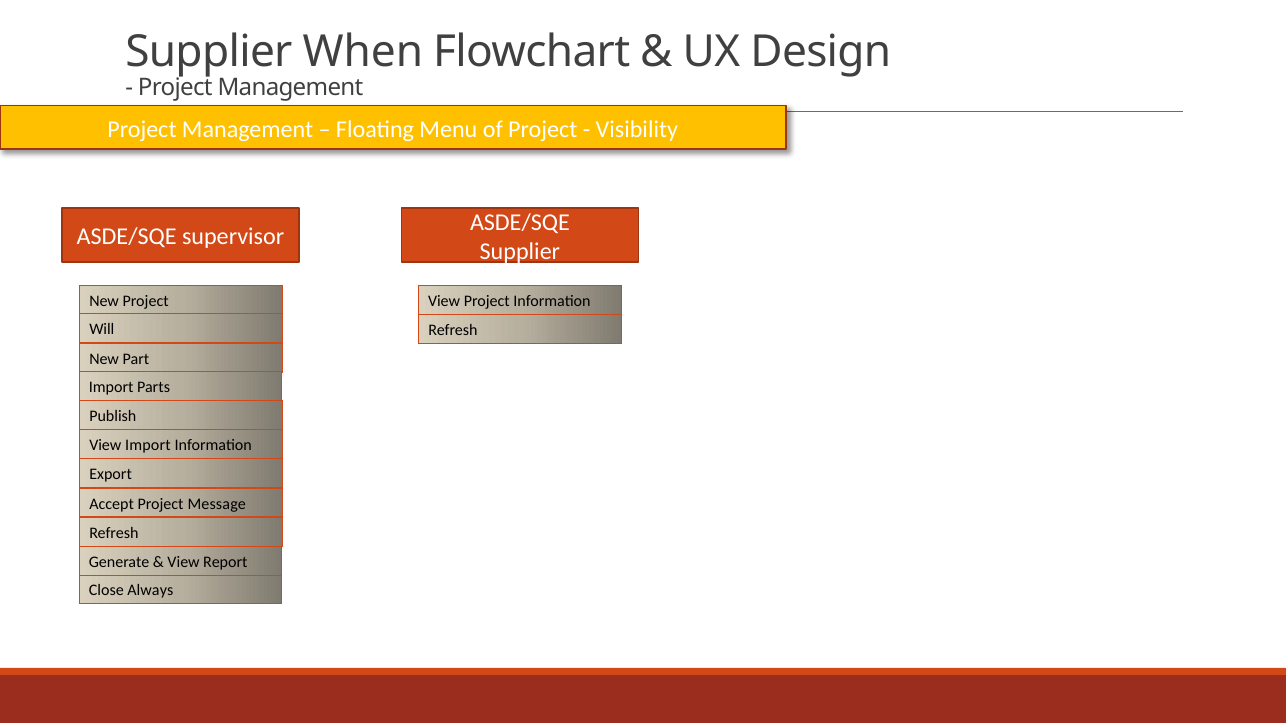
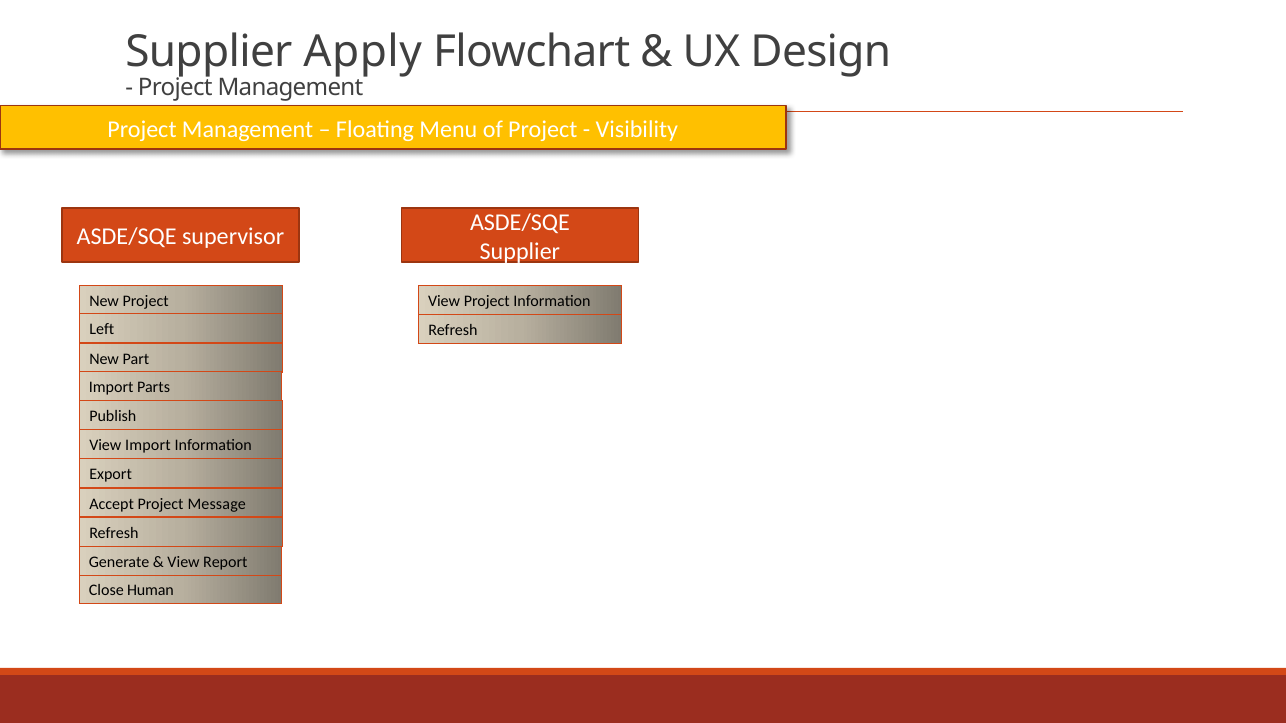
When: When -> Apply (363, 52)
Will: Will -> Left (102, 330)
Always: Always -> Human (150, 591)
